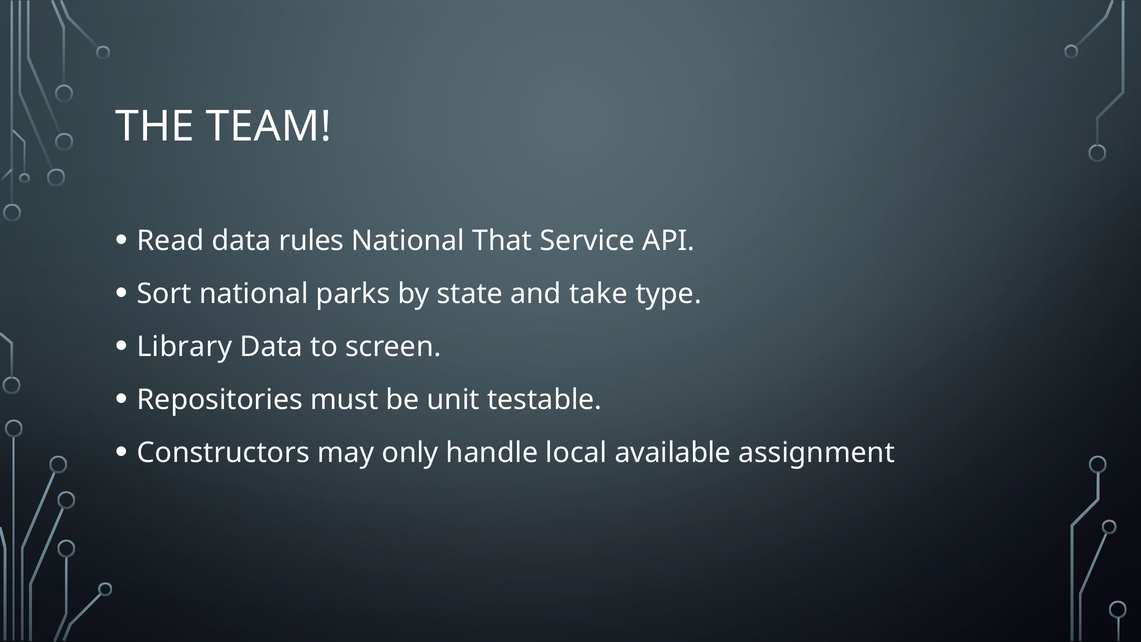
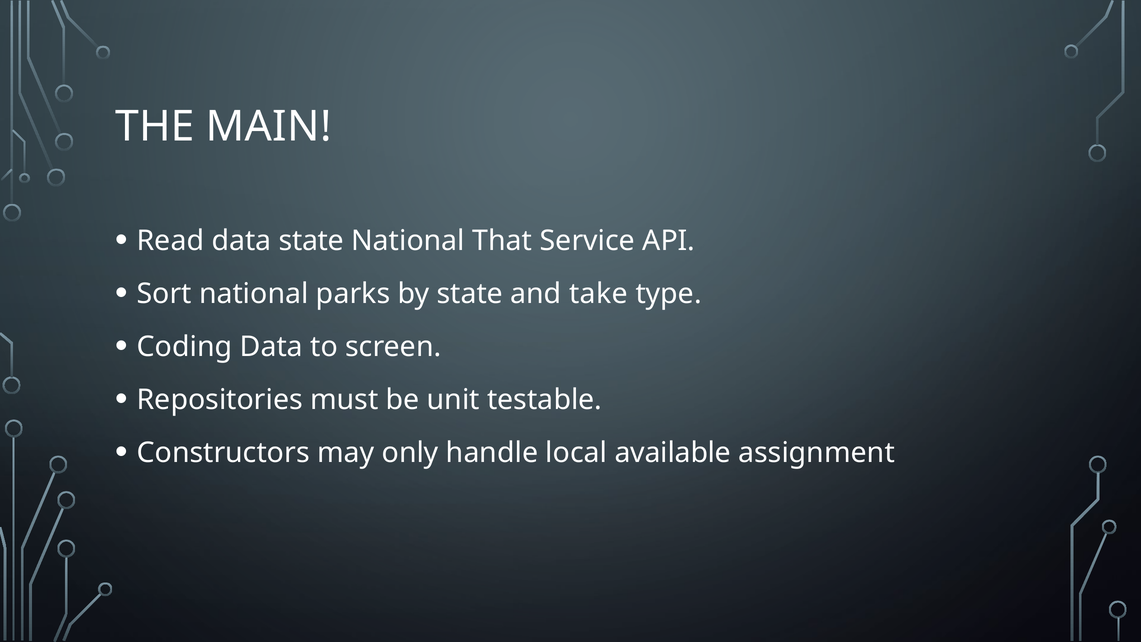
TEAM: TEAM -> MAIN (269, 127)
data rules: rules -> state (311, 241)
Library: Library -> Coding (185, 347)
